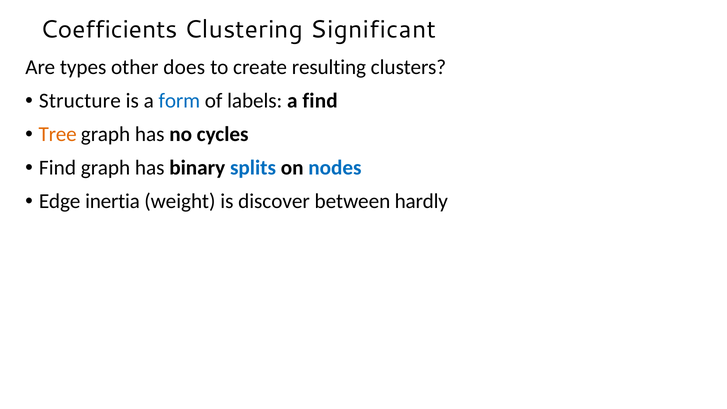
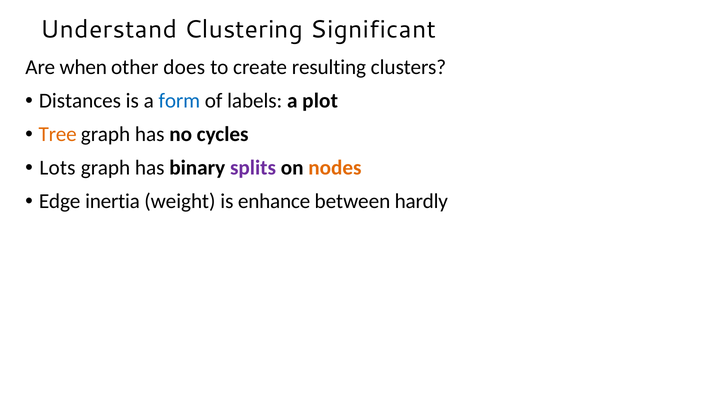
Coefficients: Coefficients -> Understand (109, 29)
types: types -> when (83, 67)
Structure: Structure -> Distances (80, 101)
a find: find -> plot (320, 101)
Find: Find -> Lots (57, 168)
splits colour: blue -> purple (253, 168)
nodes colour: blue -> orange (335, 168)
discover: discover -> enhance (274, 201)
